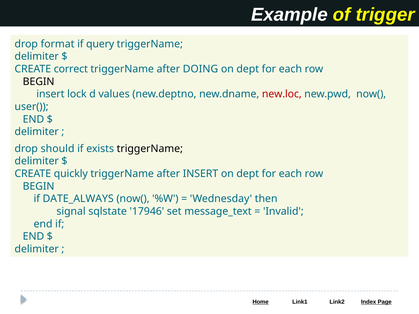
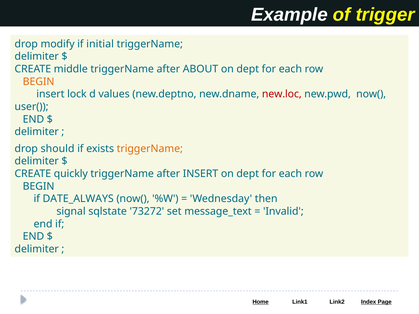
format: format -> modify (58, 44)
query: query -> initial (100, 44)
correct: correct -> middle (71, 69)
DOING: DOING -> ABOUT (200, 69)
BEGIN colour: black -> orange (39, 82)
triggerName colour: black -> orange (150, 149)
17946: 17946 -> 73272 (147, 212)
